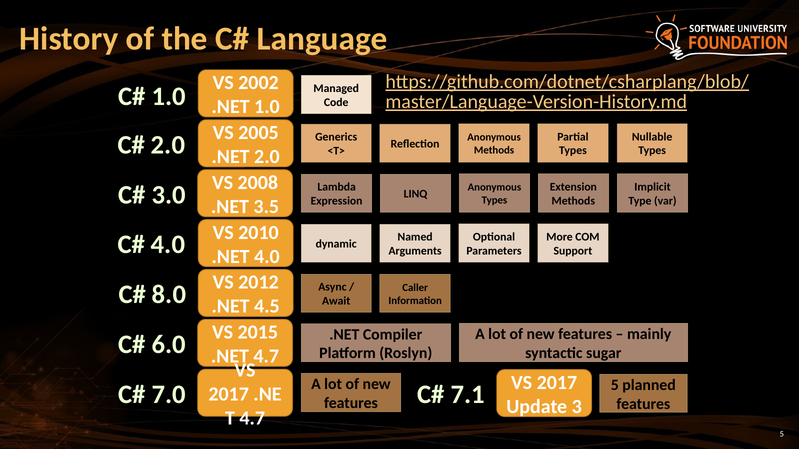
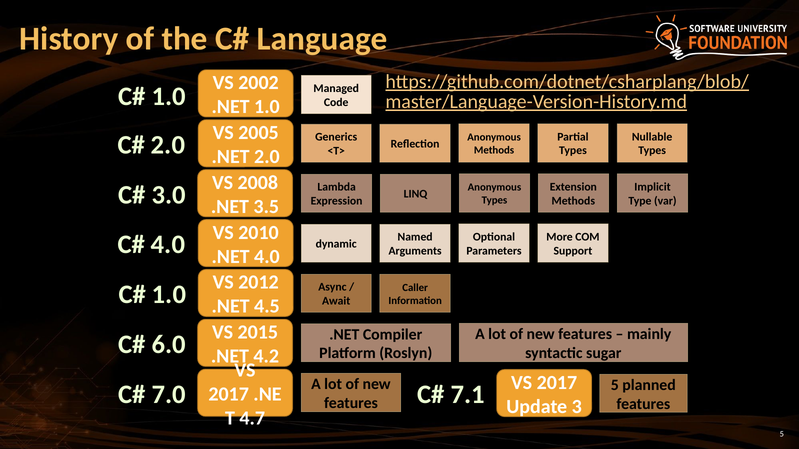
8.0: 8.0 -> 1.0 (169, 295)
.NET 4.7: 4.7 -> 4.2 (266, 357)
